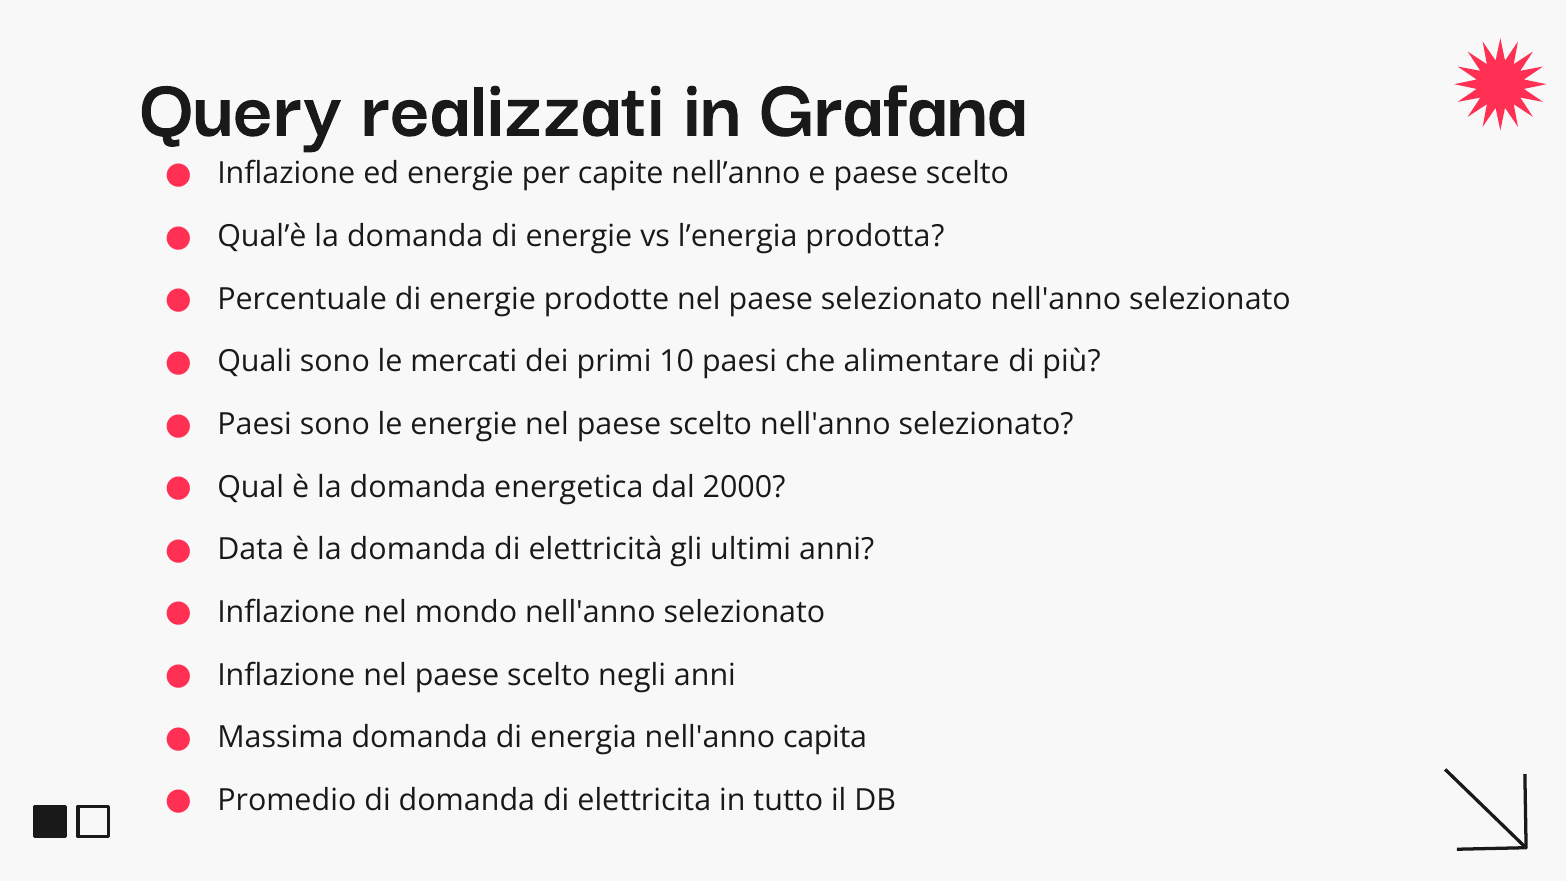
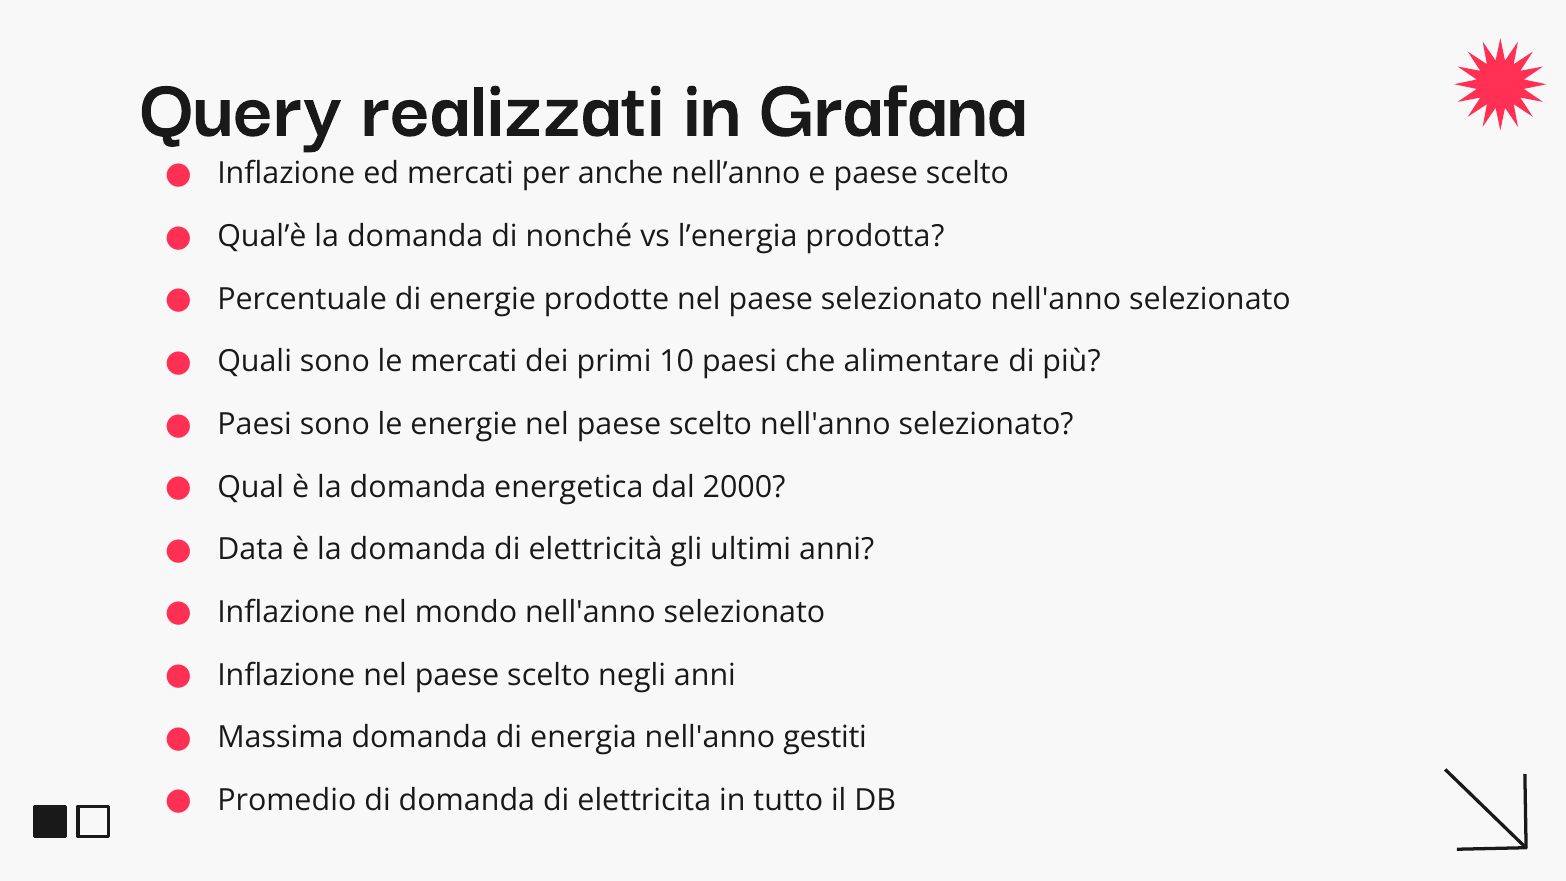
ed energie: energie -> mercati (460, 174)
capite: capite -> anche (621, 174)
domanda di energie: energie -> nonché (579, 236)
capita: capita -> gestiti (825, 738)
